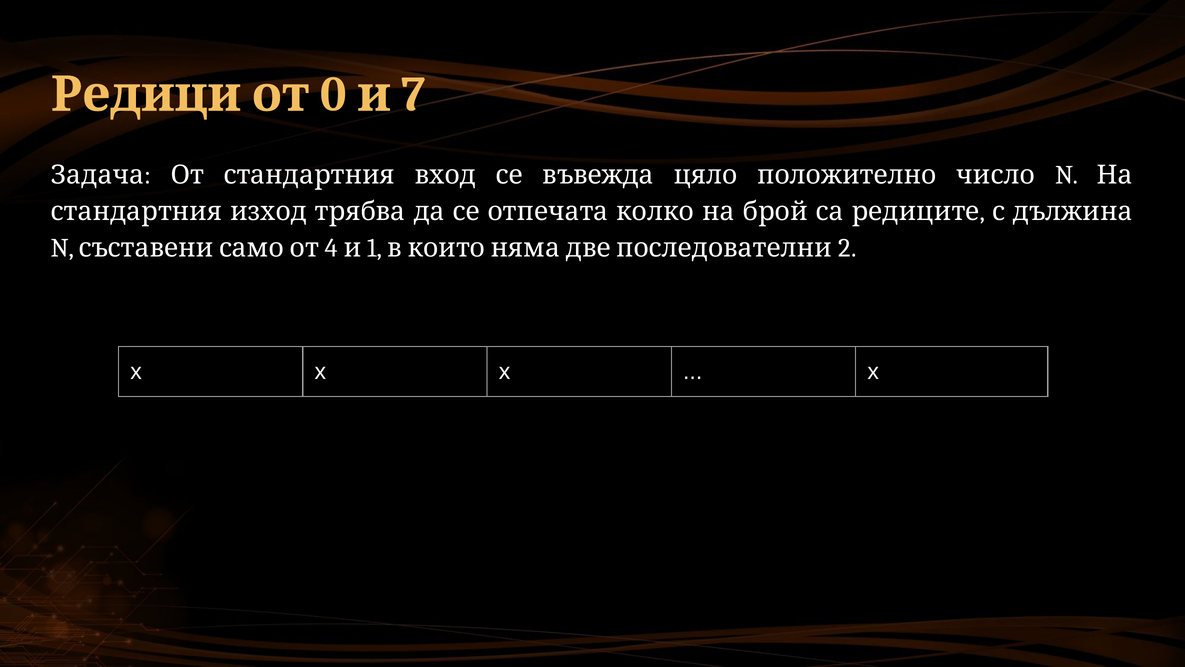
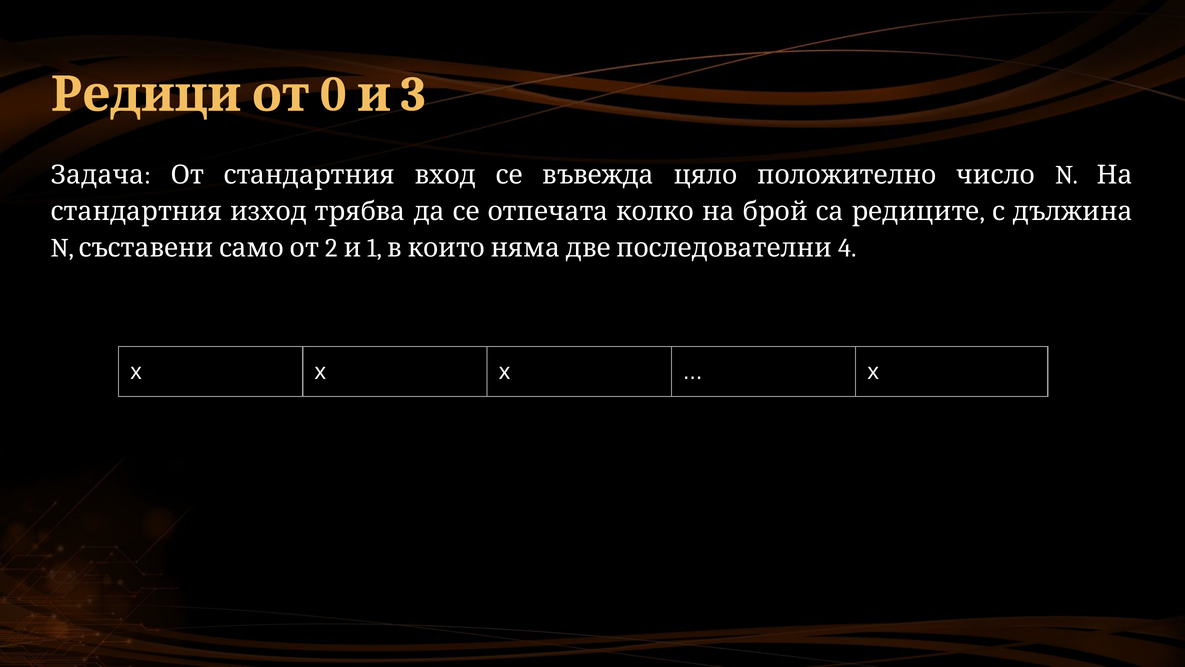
7: 7 -> 3 (413, 94)
4: 4 -> 2 (331, 248)
2: 2 -> 4 (847, 248)
